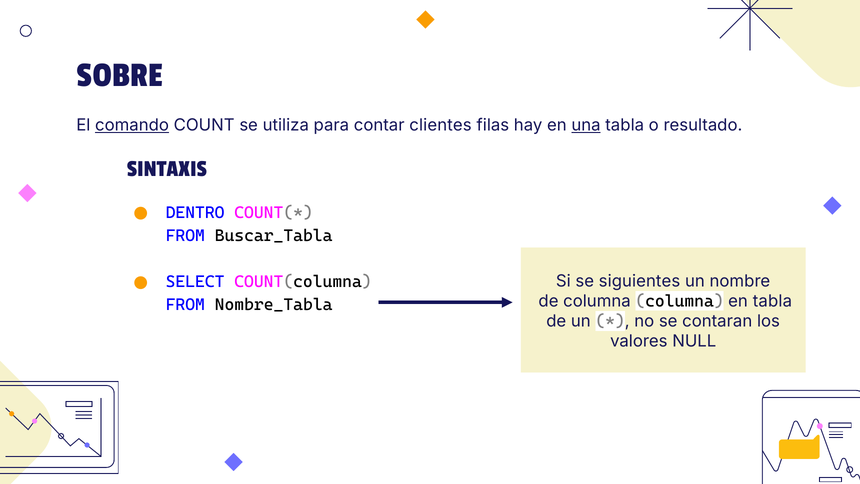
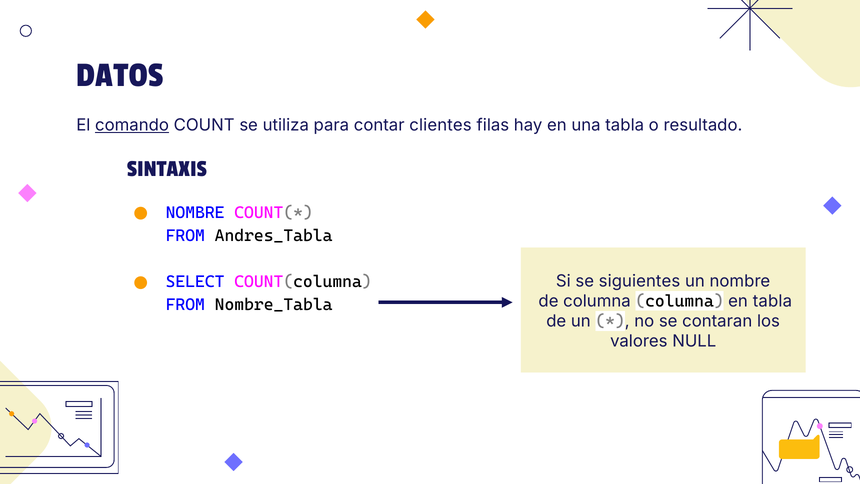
SOBRE: SOBRE -> DATOS (120, 74)
una underline: present -> none (586, 125)
DENTRO: DENTRO -> NOMBRE (195, 212)
Buscar_Tabla: Buscar_Tabla -> Andres_Tabla (274, 236)
